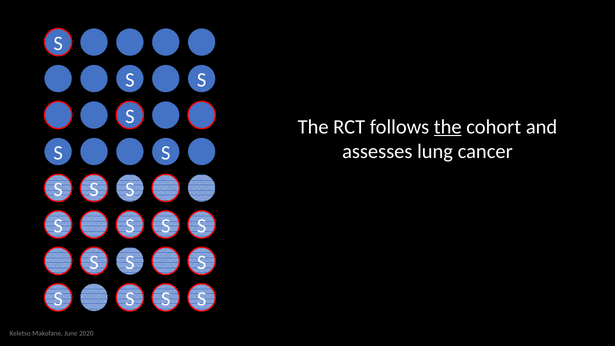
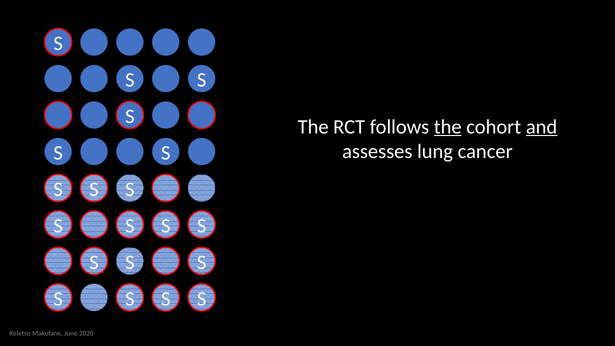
and underline: none -> present (542, 127)
